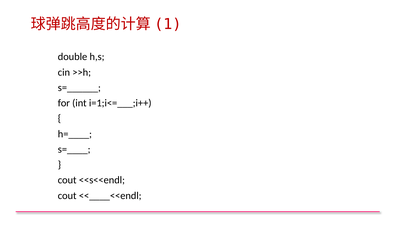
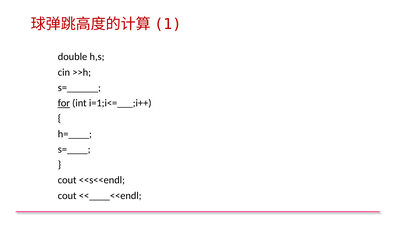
for underline: none -> present (64, 103)
